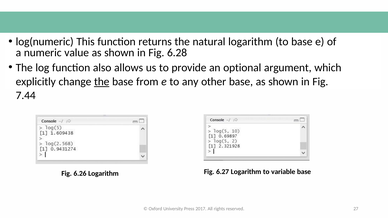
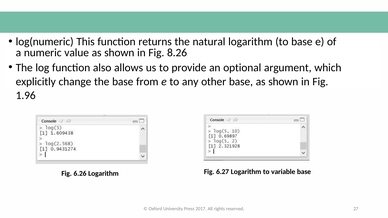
6.28: 6.28 -> 8.26 (177, 53)
the underline: present -> none (102, 82)
7.44: 7.44 -> 1.96 (26, 95)
